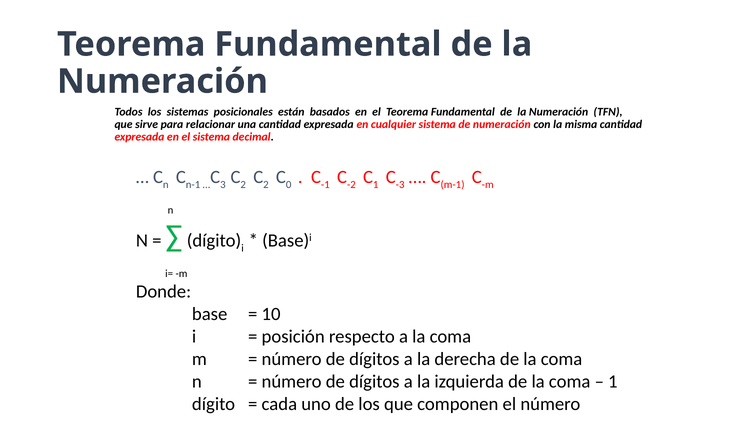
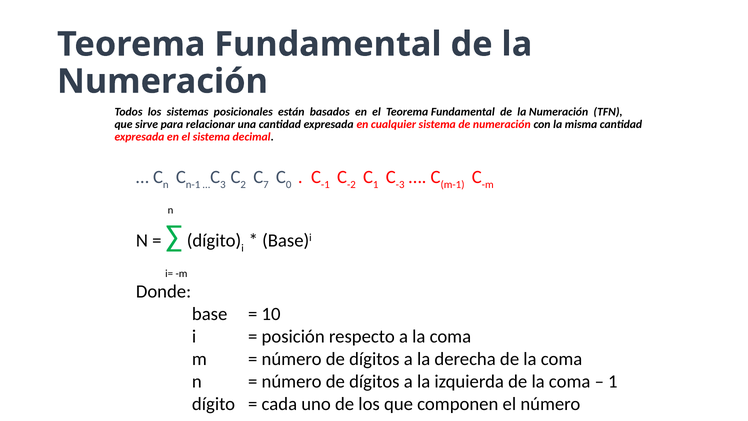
2: 2 -> 7 (266, 184)
